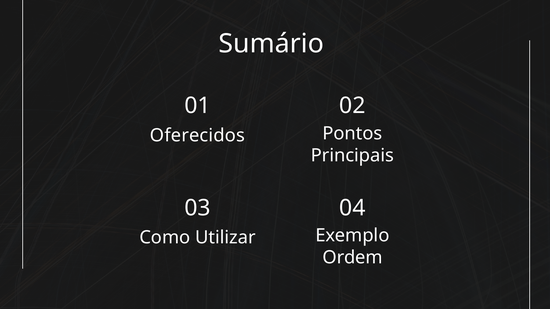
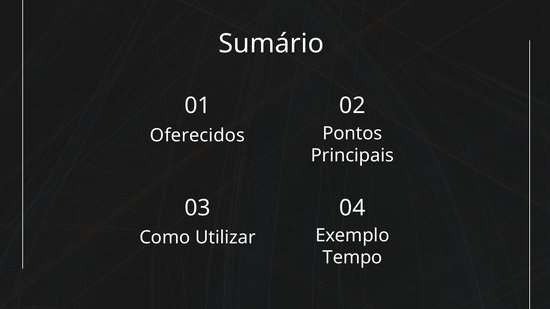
Ordem: Ordem -> Tempo (352, 258)
